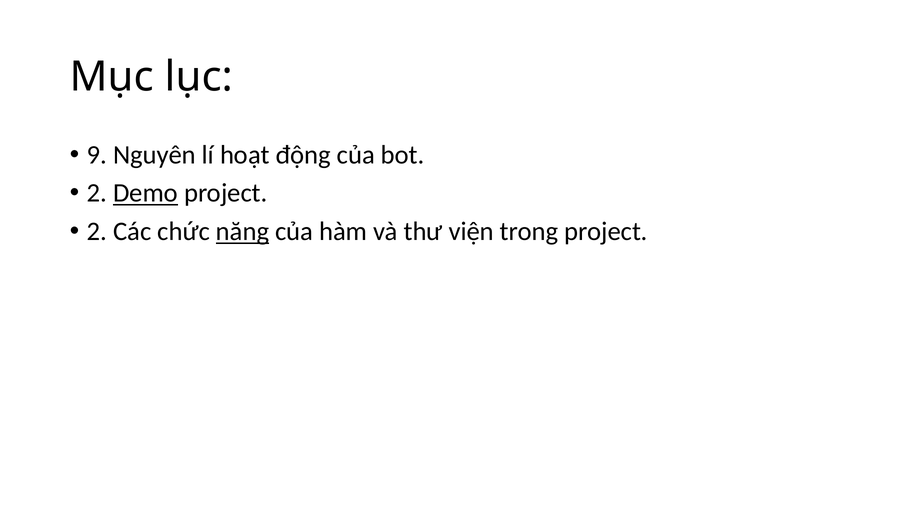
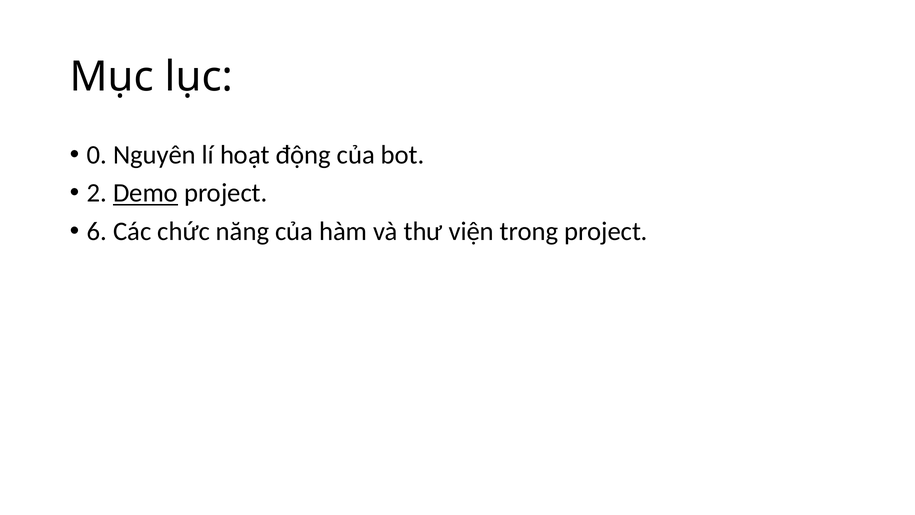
9: 9 -> 0 (97, 155)
2: 2 -> 6 (97, 231)
năng underline: present -> none (243, 231)
